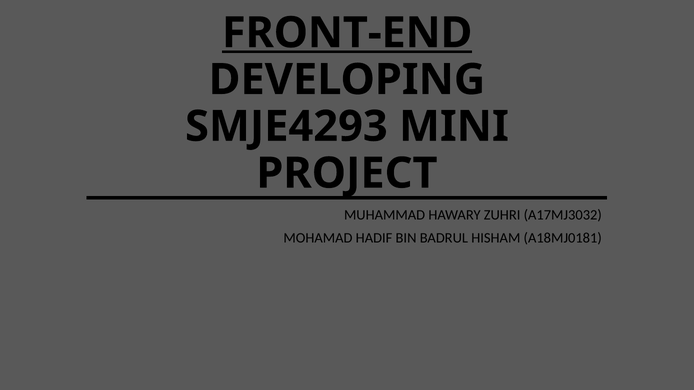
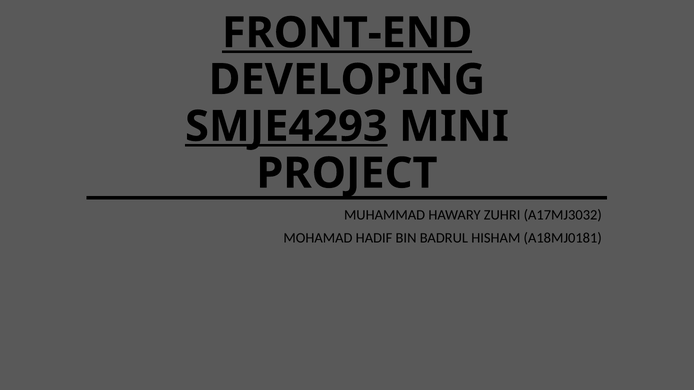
SMJE4293 underline: none -> present (286, 127)
